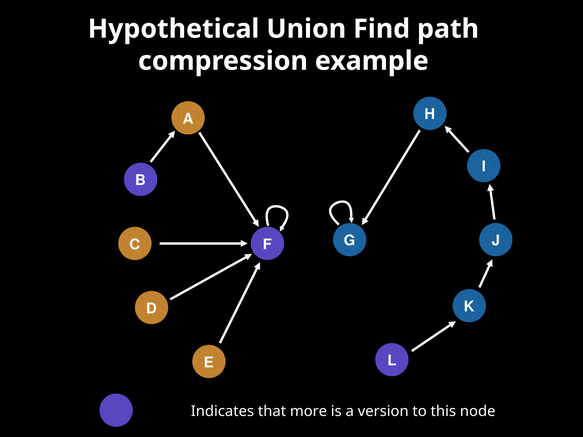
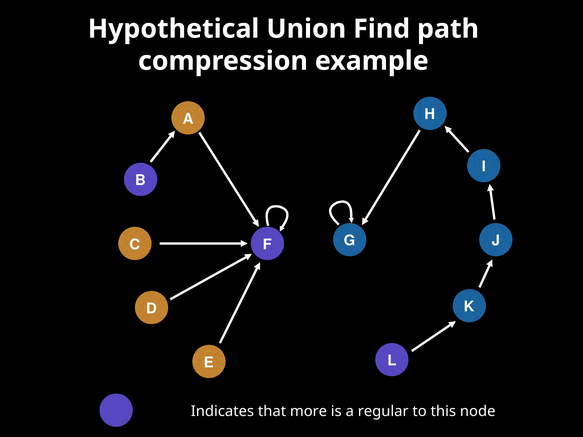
version: version -> regular (383, 411)
